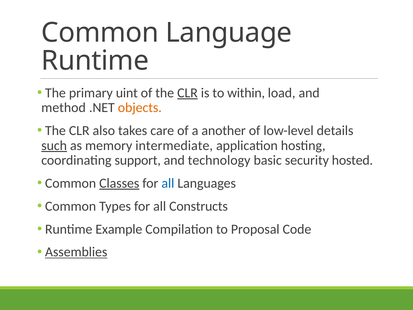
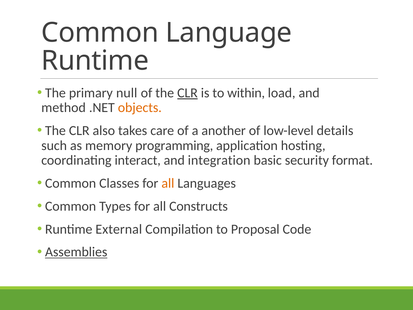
uint: uint -> null (127, 93)
such underline: present -> none (54, 145)
intermediate: intermediate -> programming (174, 145)
support: support -> interact (138, 160)
technology: technology -> integration (219, 160)
hosted: hosted -> format (352, 160)
Classes underline: present -> none (119, 183)
all colour: blue -> orange (168, 183)
Example: Example -> External (119, 229)
